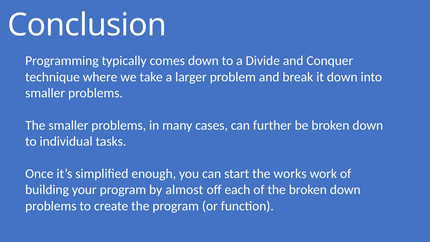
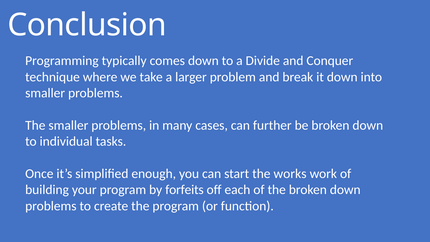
almost: almost -> forfeits (185, 190)
